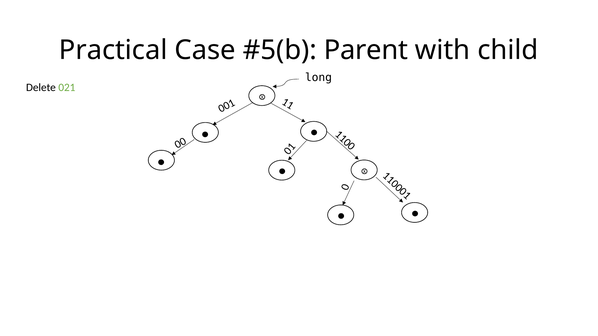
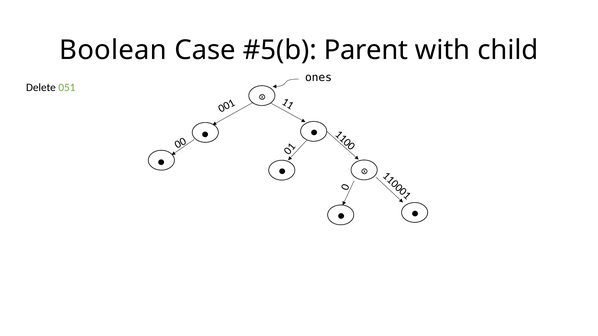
Practical: Practical -> Boolean (113, 50)
long: long -> ones (318, 77)
021: 021 -> 051 (67, 88)
